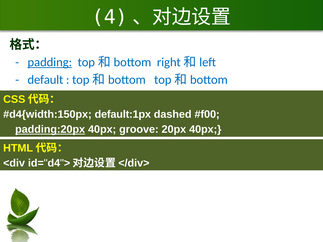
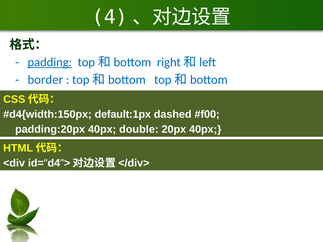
default: default -> border (45, 80)
padding:20px underline: present -> none (50, 130)
groove: groove -> double (139, 130)
